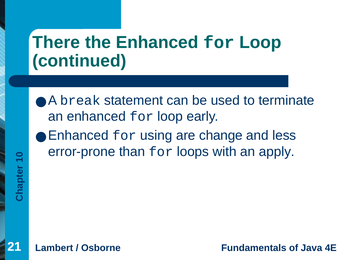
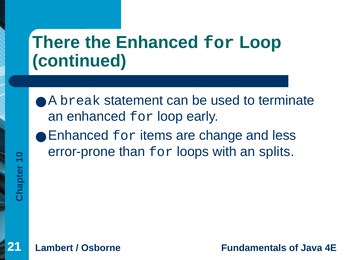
using: using -> items (156, 135)
apply: apply -> splits (277, 151)
